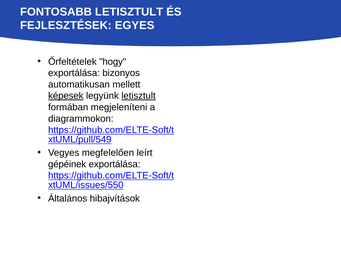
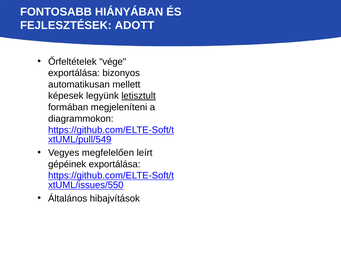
FONTOSABB LETISZTULT: LETISZTULT -> HIÁNYÁBAN (129, 12)
EGYES: EGYES -> ADOTT (135, 25)
hogy: hogy -> vége (113, 62)
képesek underline: present -> none (66, 96)
